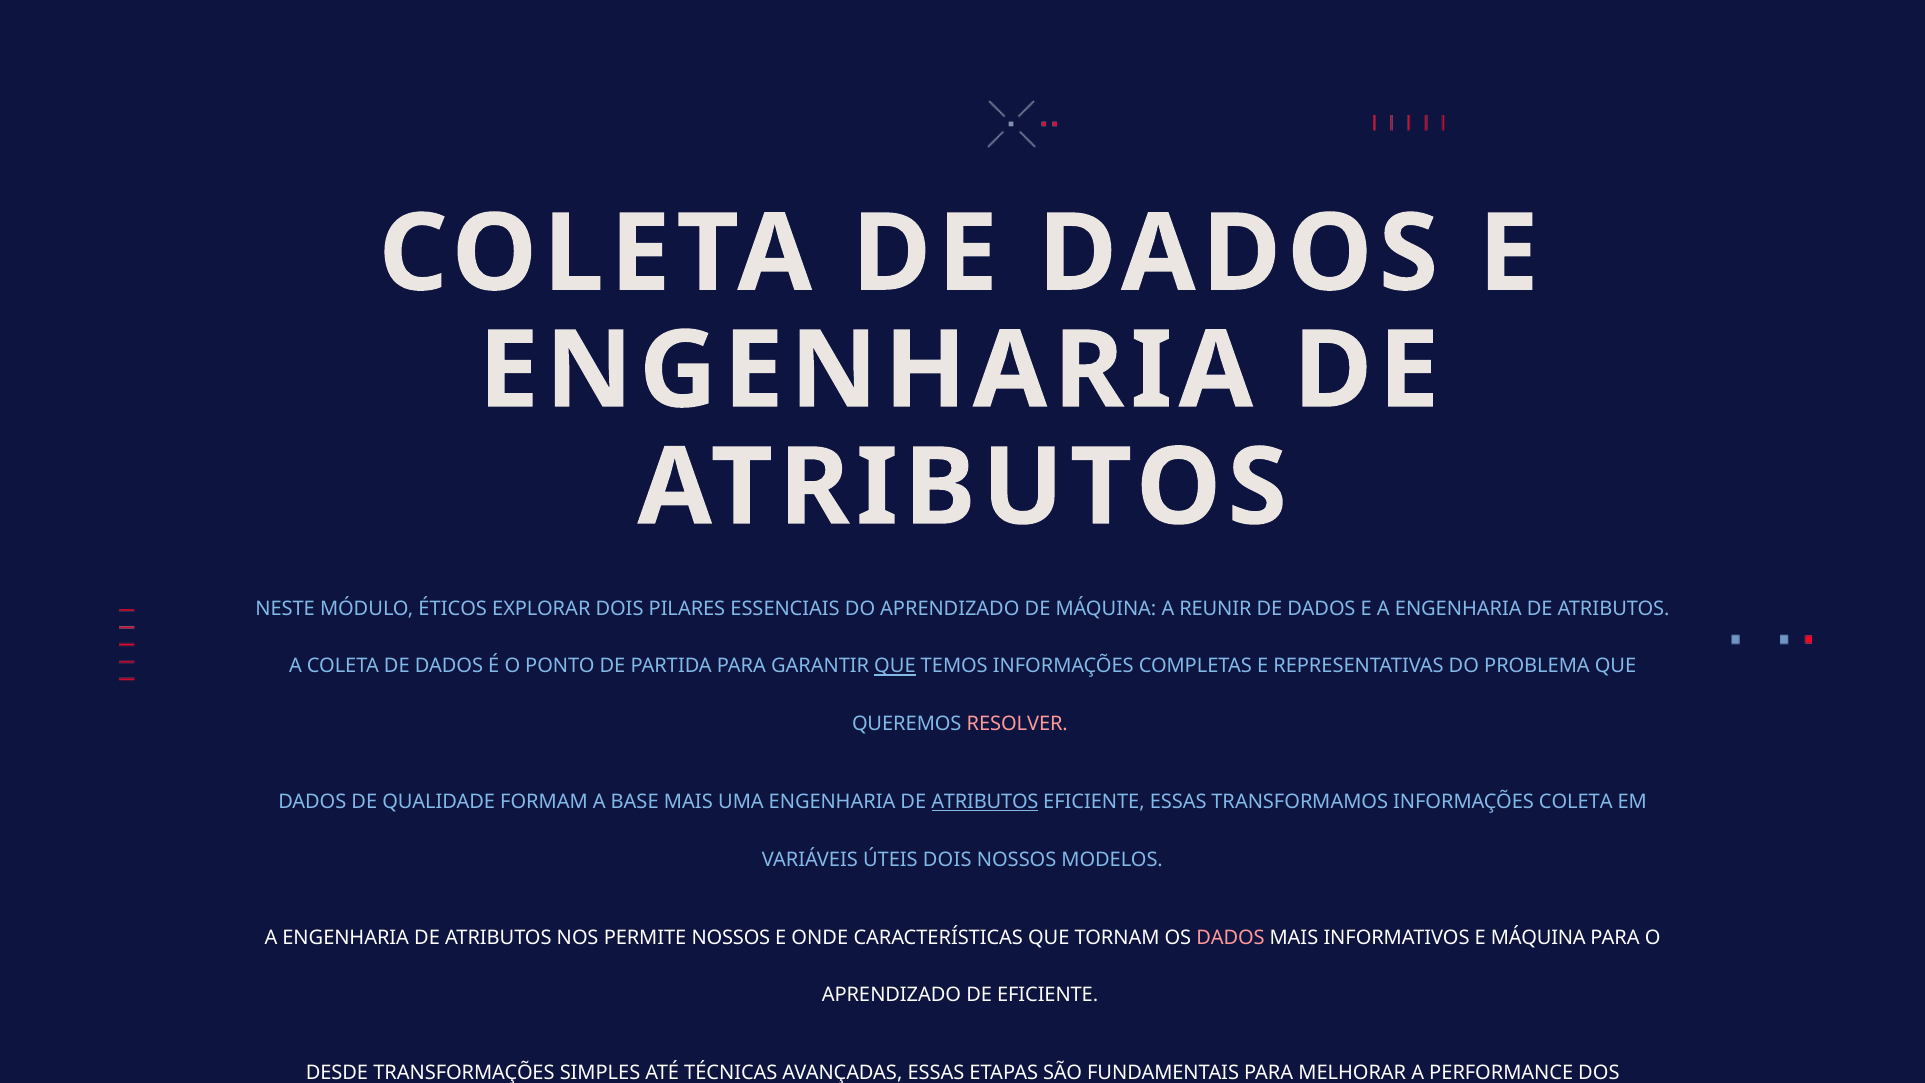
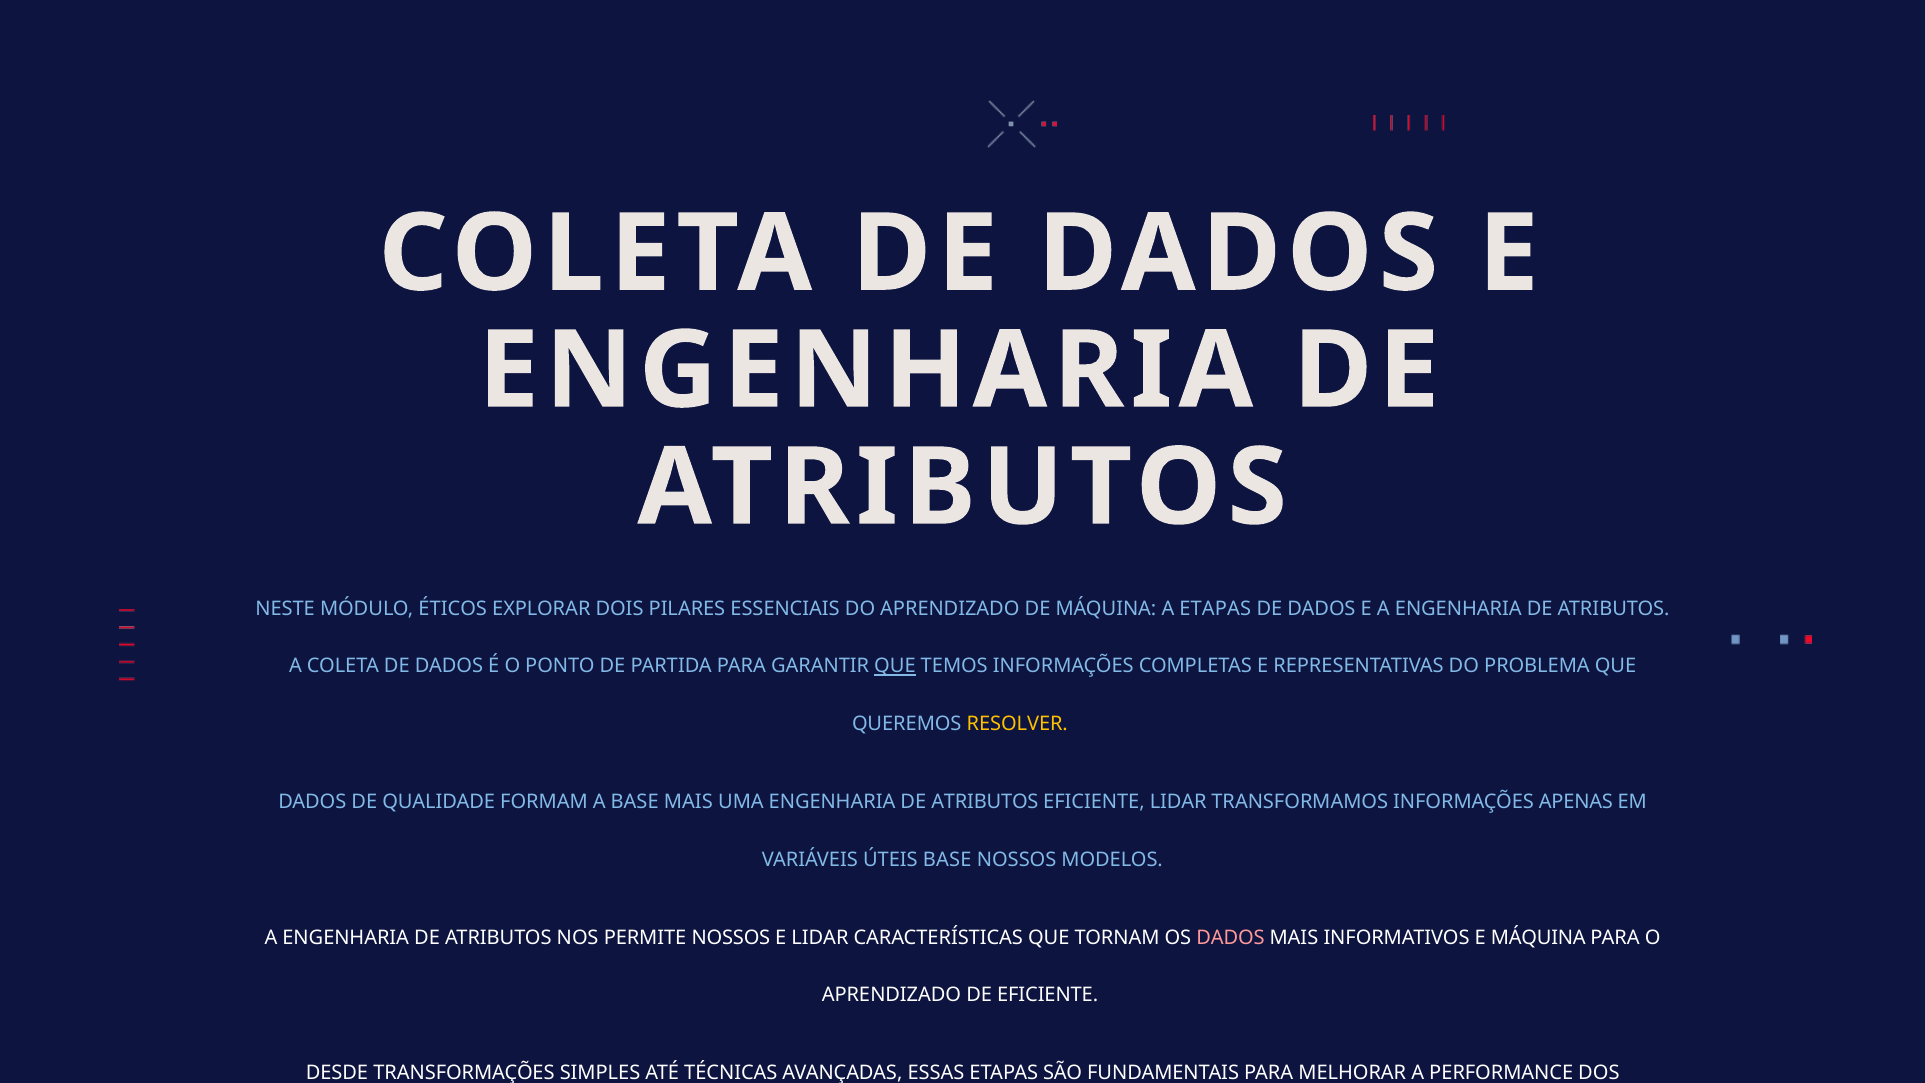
A REUNIR: REUNIR -> ETAPAS (1215, 609)
RESOLVER colour: pink -> yellow (1017, 724)
ATRIBUTOS underline: present -> none (985, 802)
EFICIENTE ESSAS: ESSAS -> LIDAR (1178, 802)
INFORMAÇÕES COLETA: COLETA -> APENAS (1576, 802)
ÚTEIS DOIS: DOIS -> BASE (947, 860)
E ONDE: ONDE -> LIDAR (820, 937)
